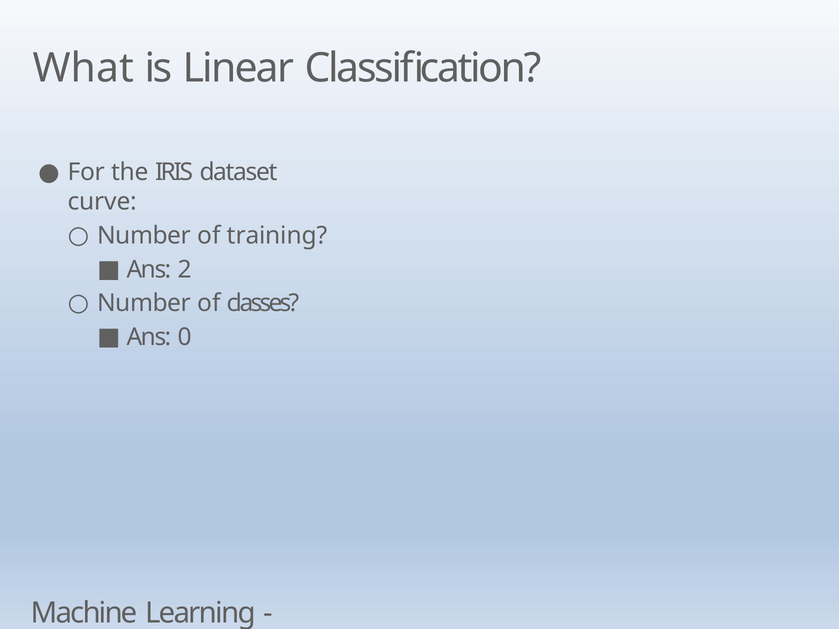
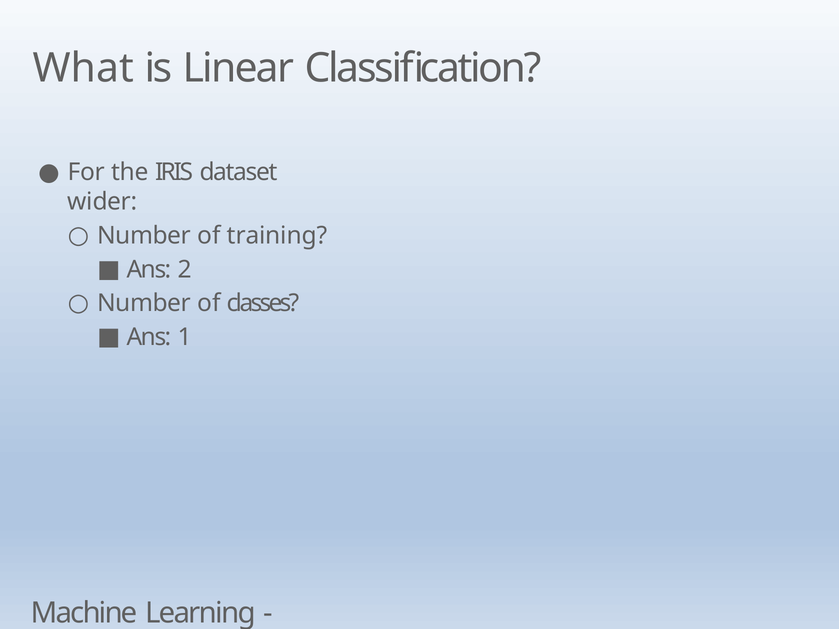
curve: curve -> wider (102, 202)
0: 0 -> 1 (185, 337)
